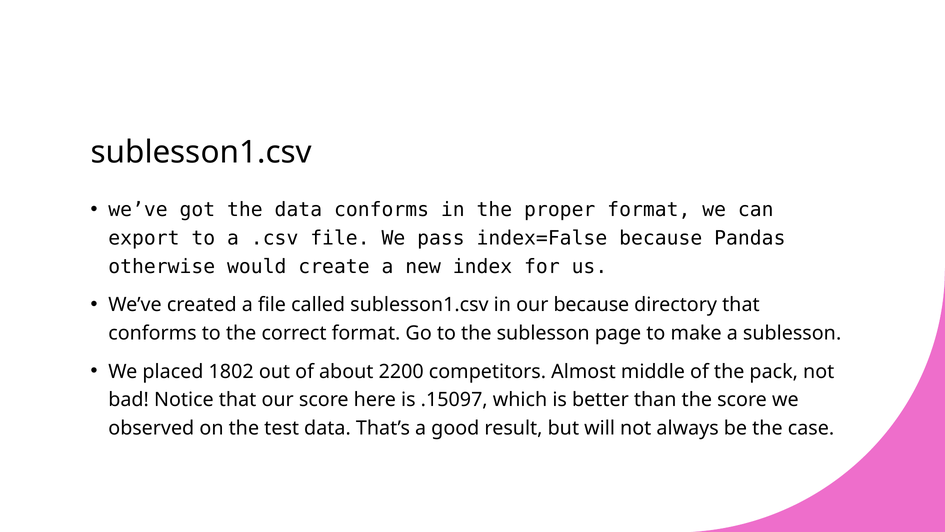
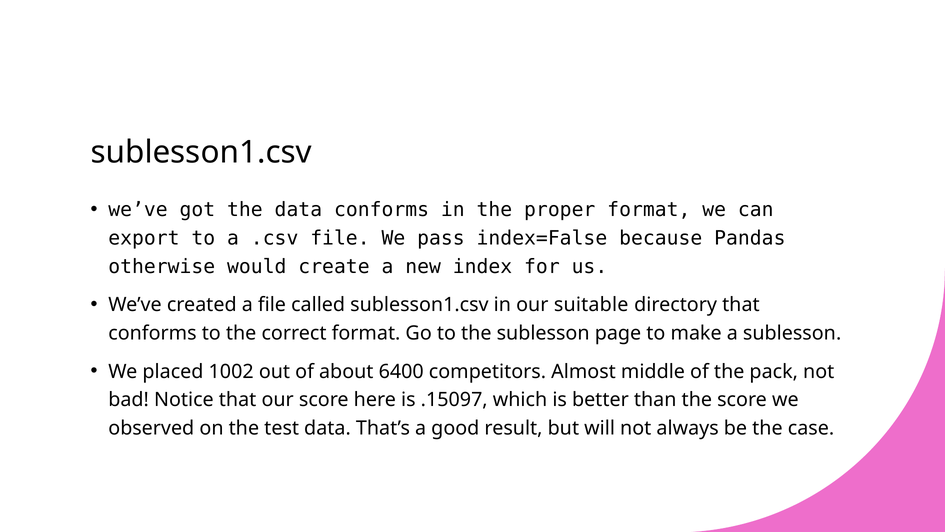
our because: because -> suitable (591, 305)
1802: 1802 -> 1002 (231, 371)
2200: 2200 -> 6400 (401, 371)
